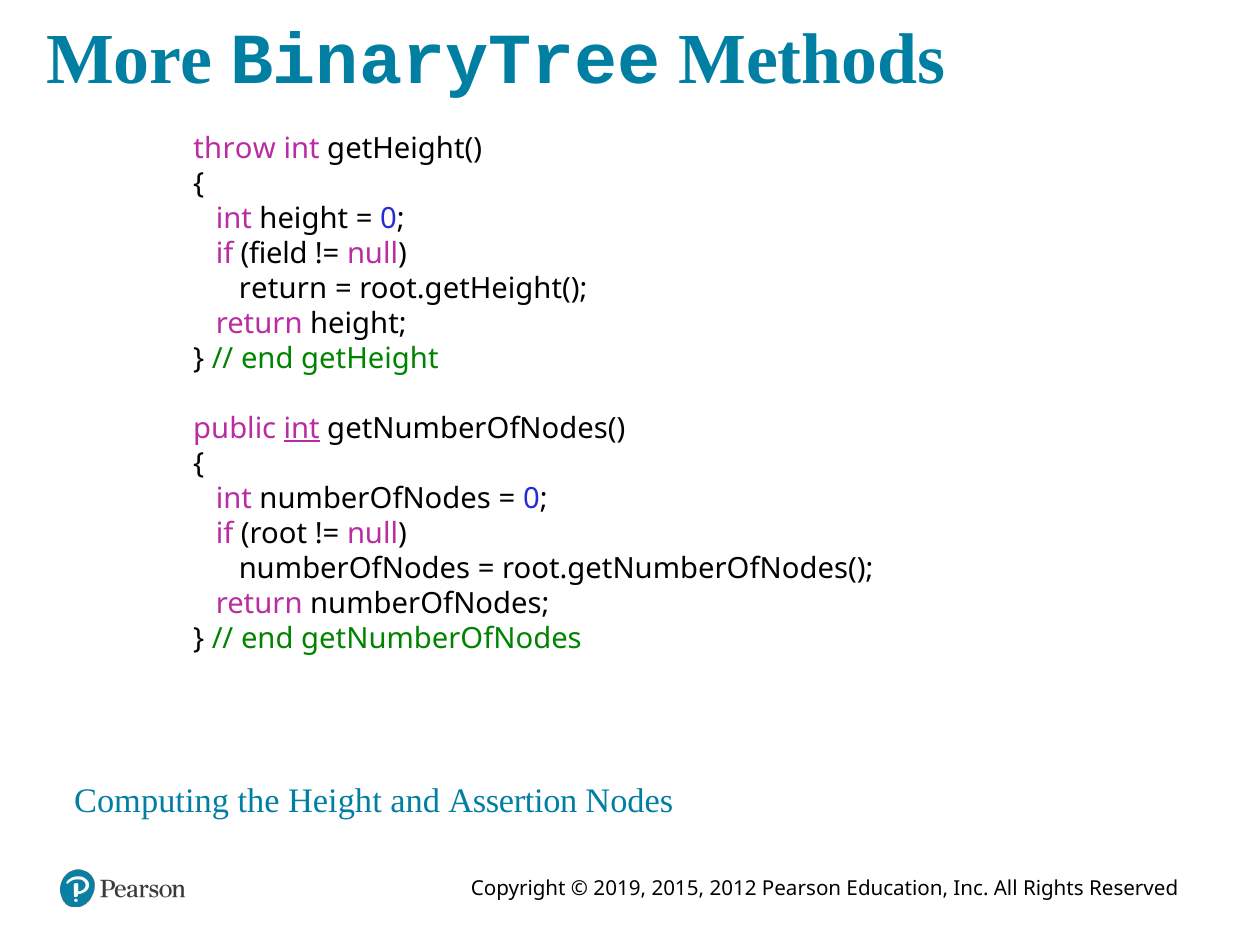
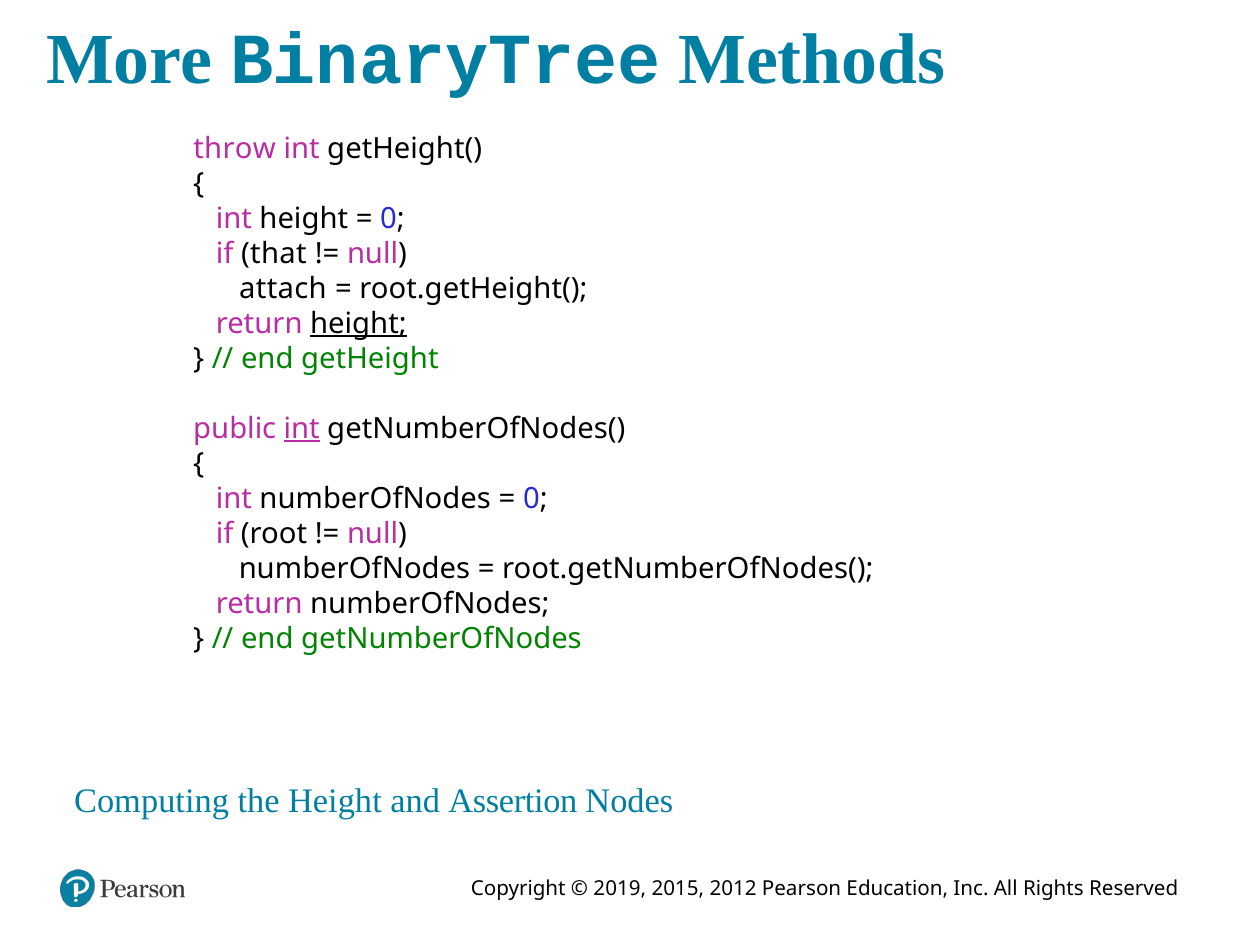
field: field -> that (274, 254)
return: return -> attach (283, 289)
height underline: none -> present (358, 324)
